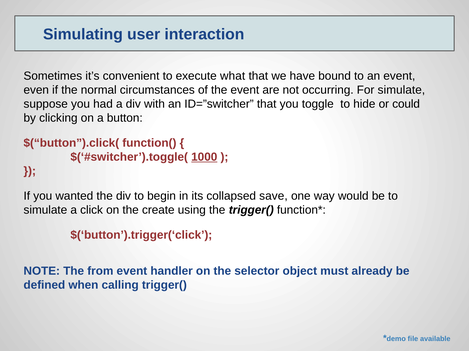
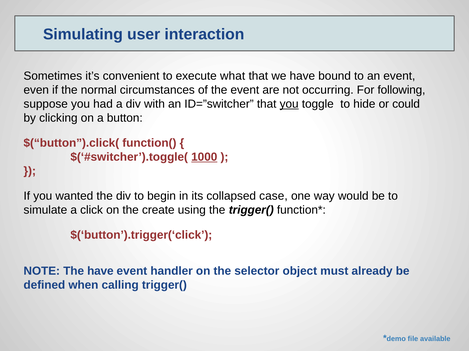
For simulate: simulate -> following (401, 90)
you underline: none -> present (289, 104)
save: save -> case (273, 196)
The from: from -> have (100, 271)
